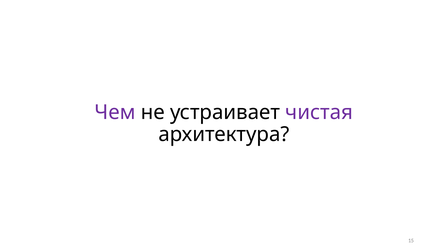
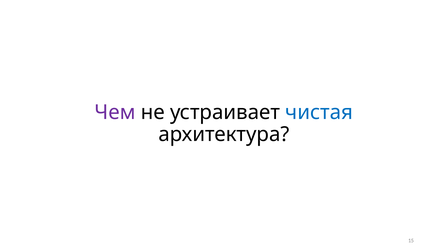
чистая colour: purple -> blue (319, 112)
